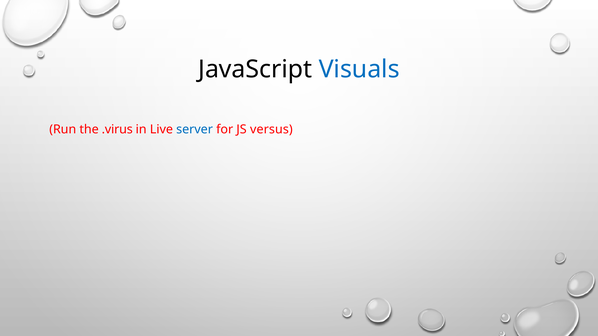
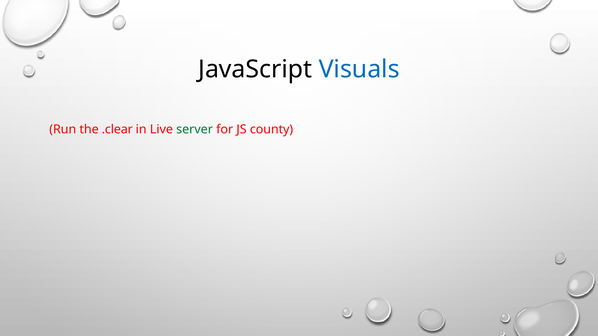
.virus: .virus -> .clear (117, 130)
server colour: blue -> green (195, 130)
versus: versus -> county (271, 130)
